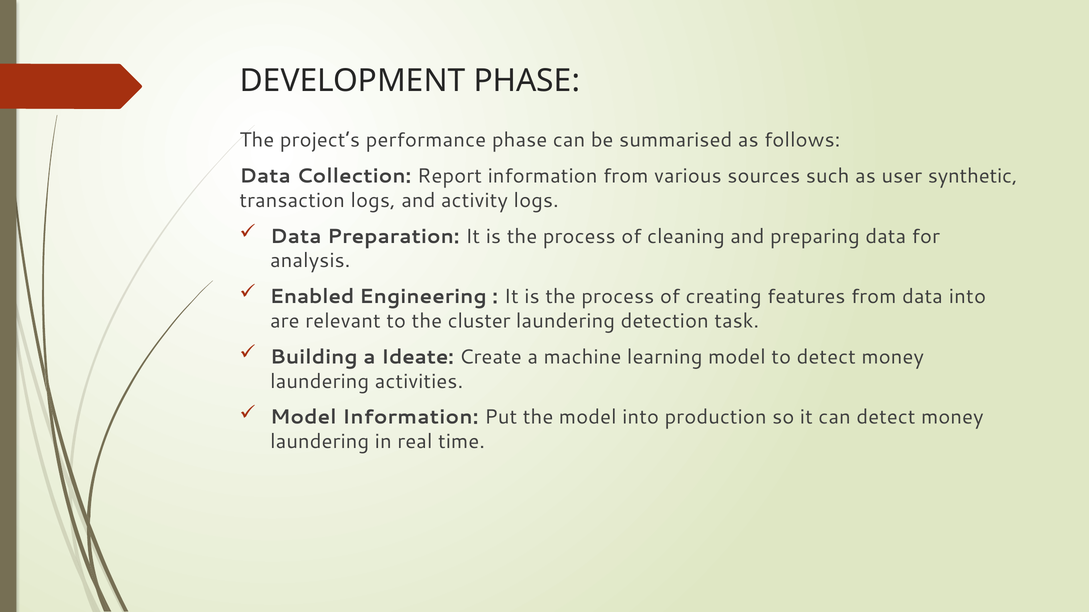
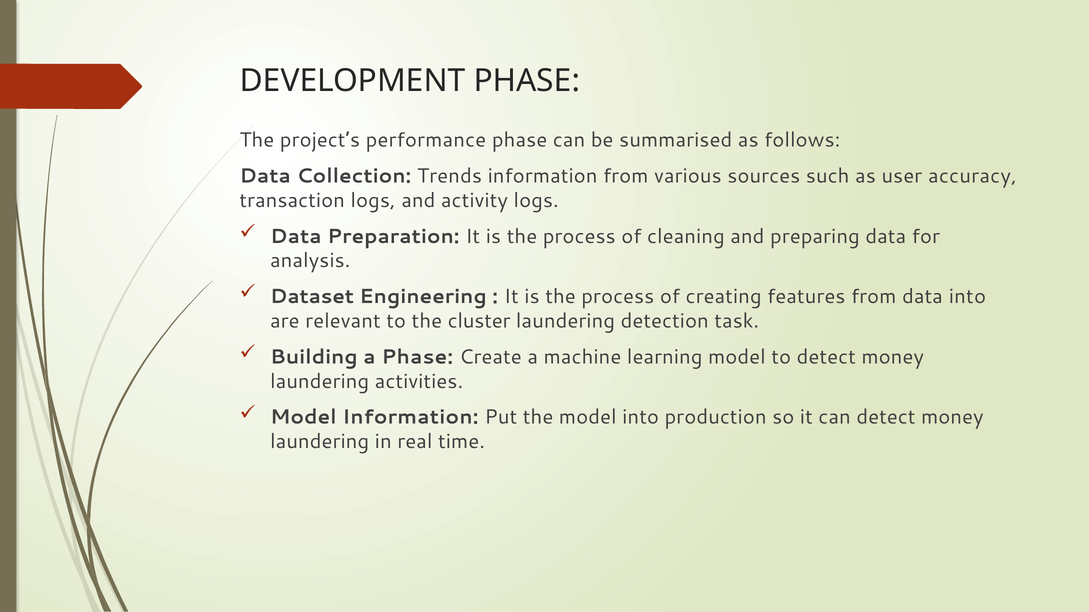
Report: Report -> Trends (450, 176)
synthetic: synthetic -> accuracy (972, 176)
Enabled: Enabled -> Dataset (312, 297)
a Ideate: Ideate -> Phase (417, 357)
